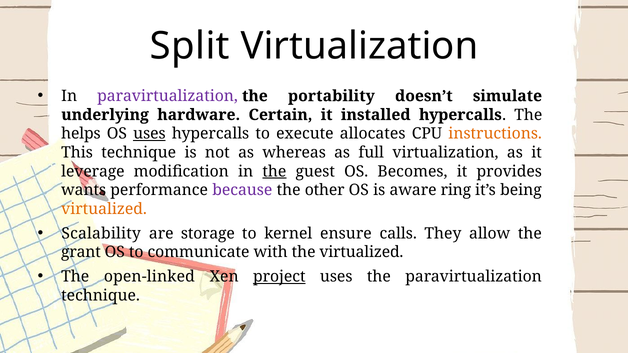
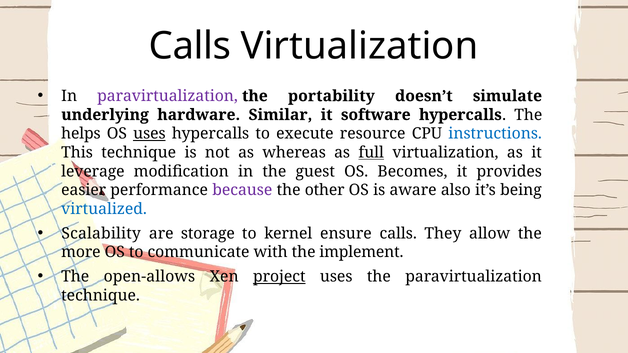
Split: Split -> Calls (190, 46)
Certain: Certain -> Similar (280, 115)
installed: installed -> software (376, 115)
allocates: allocates -> resource (373, 134)
instructions colour: orange -> blue (495, 134)
full underline: none -> present (371, 153)
the underline: present -> none (274, 171)
wants: wants -> easier (84, 190)
ring: ring -> also (456, 190)
virtualized colour: orange -> blue (104, 209)
grant: grant -> more (81, 252)
the virtualized: virtualized -> implement (361, 252)
open-linked: open-linked -> open-allows (149, 277)
